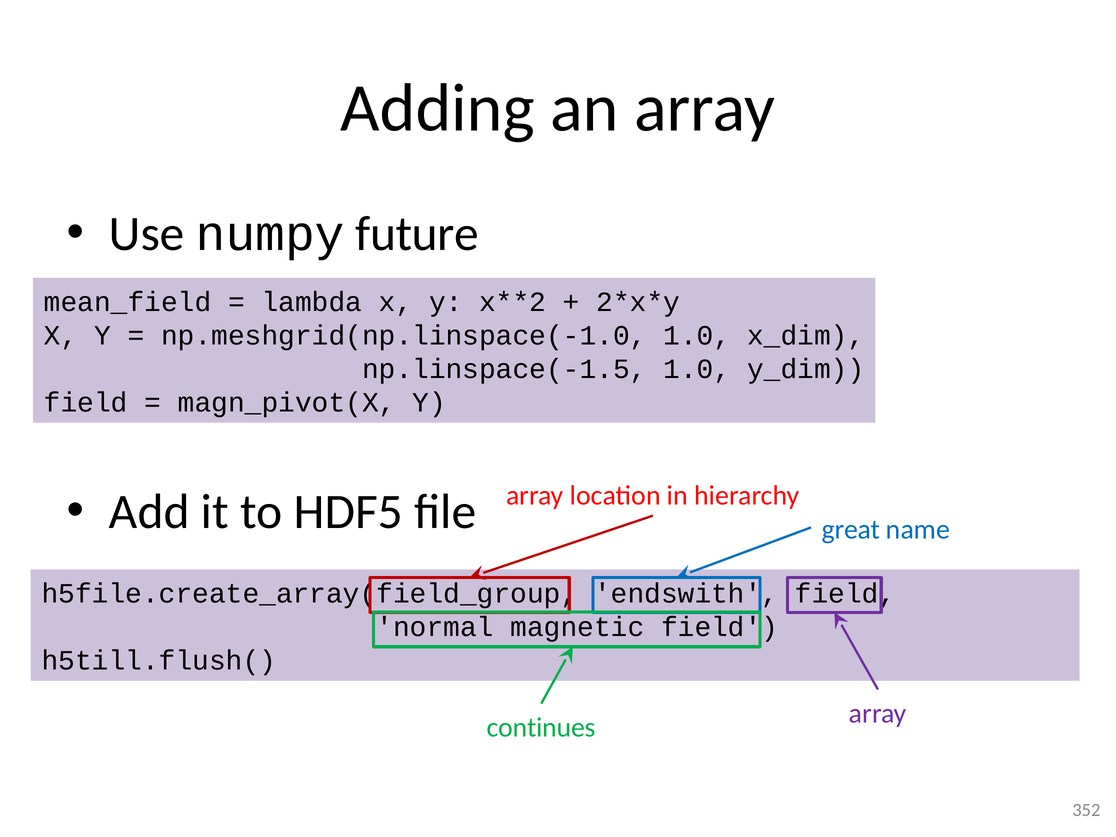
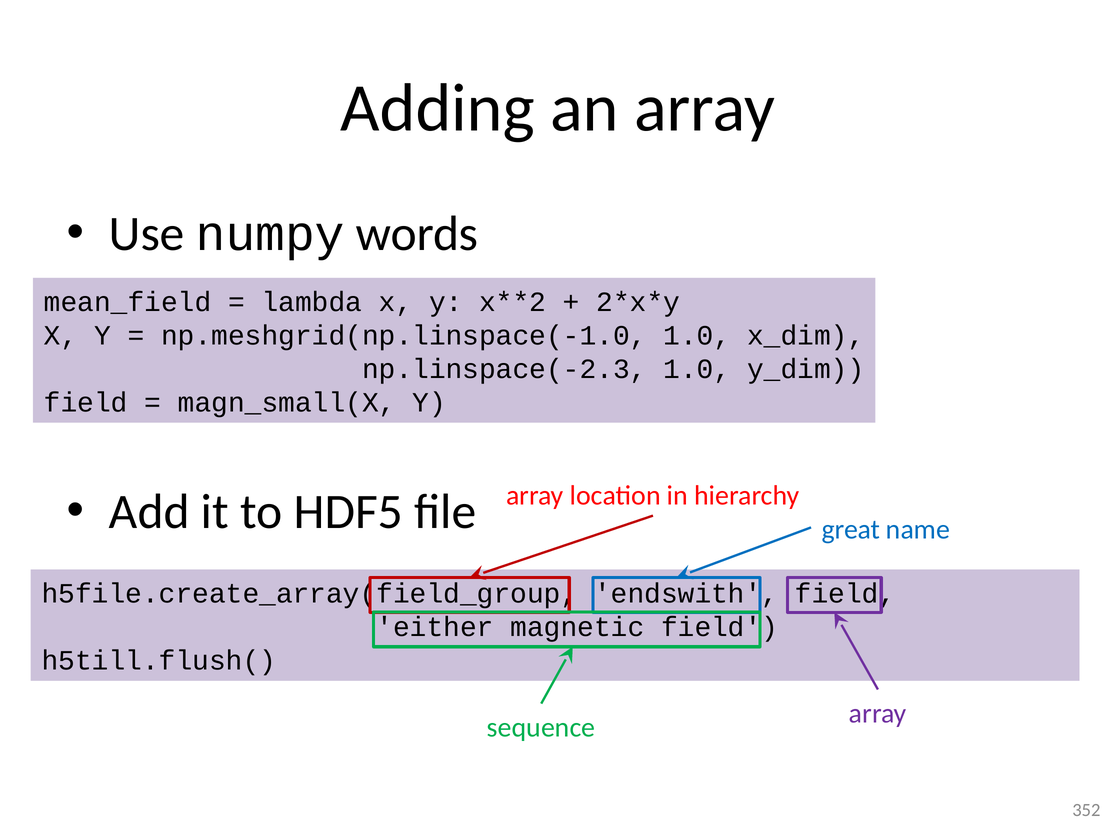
future: future -> words (417, 234)
np.linspace(-1.5: np.linspace(-1.5 -> np.linspace(-2.3 (504, 369)
magn_pivot(X: magn_pivot(X -> magn_small(X (287, 402)
normal: normal -> either (435, 627)
continues: continues -> sequence (541, 728)
